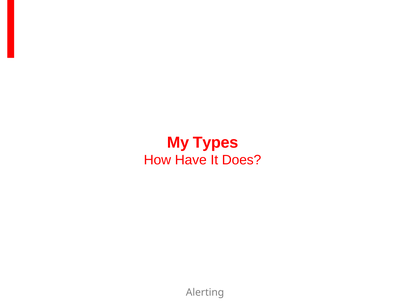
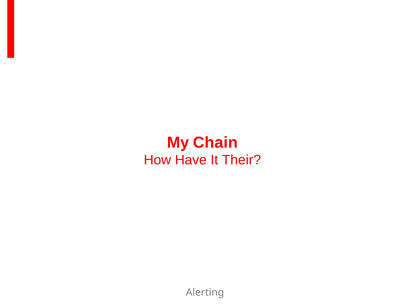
Types: Types -> Chain (215, 143)
Does: Does -> Their (241, 160)
